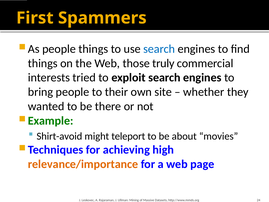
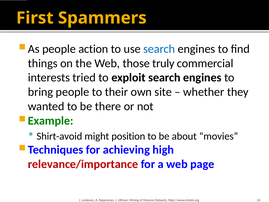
people things: things -> action (93, 49)
teleport: teleport -> position (128, 136)
relevance/importance colour: orange -> red (83, 164)
